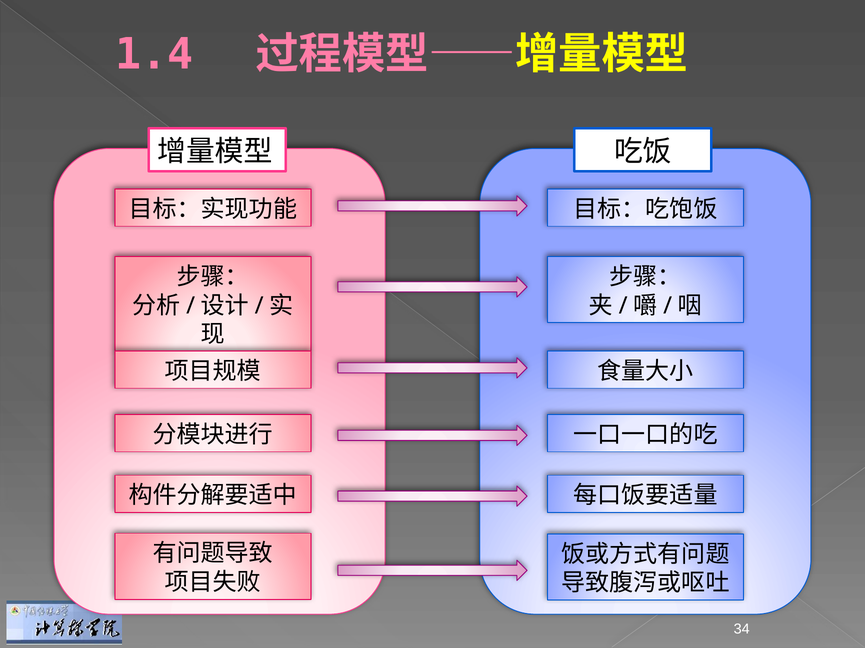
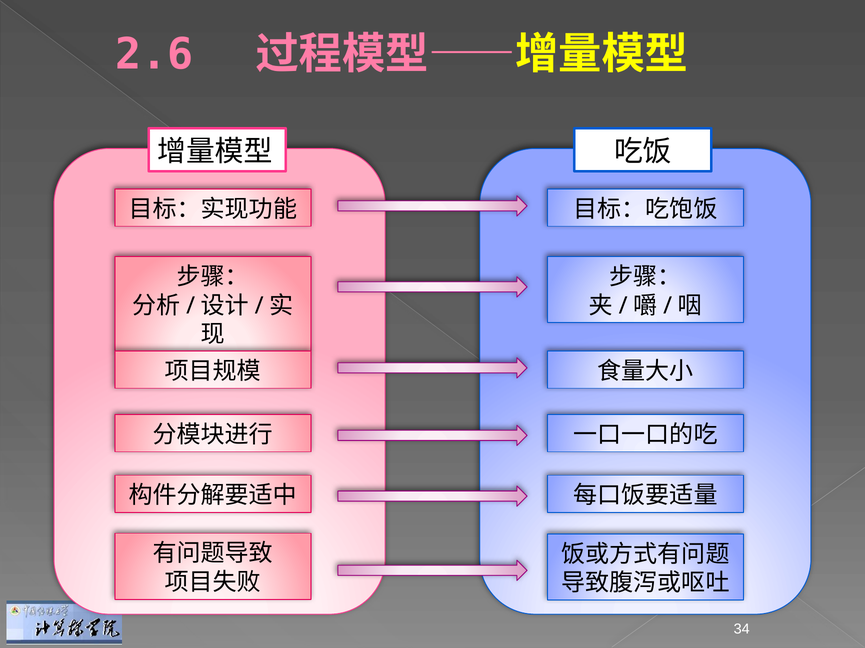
1.4: 1.4 -> 2.6 (154, 55)
